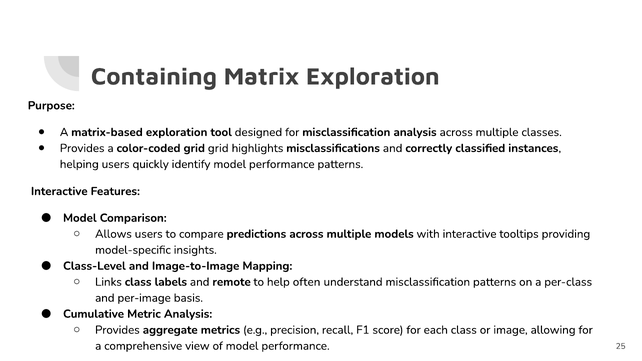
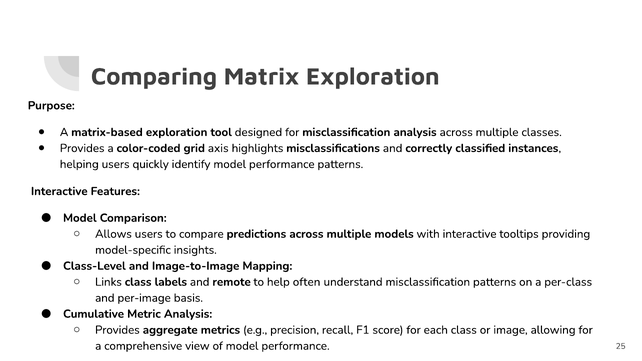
Containing: Containing -> Comparing (154, 77)
grid grid: grid -> axis (218, 148)
